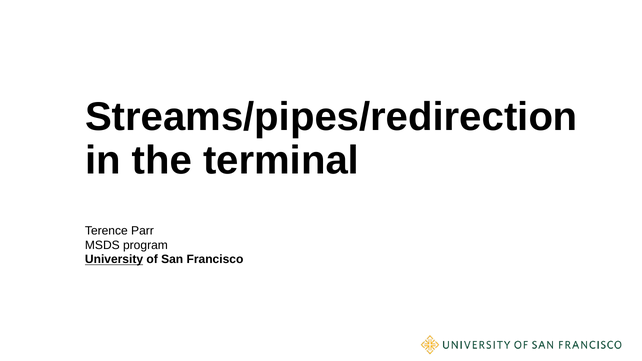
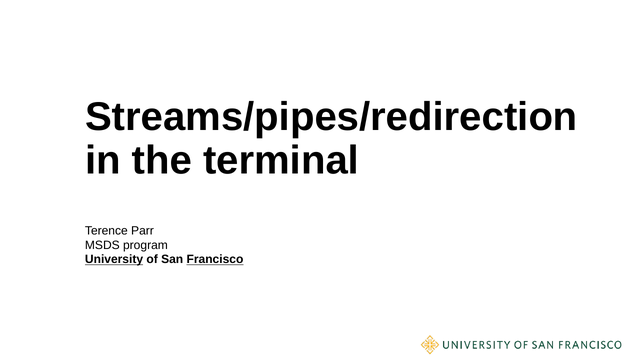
Francisco underline: none -> present (215, 260)
